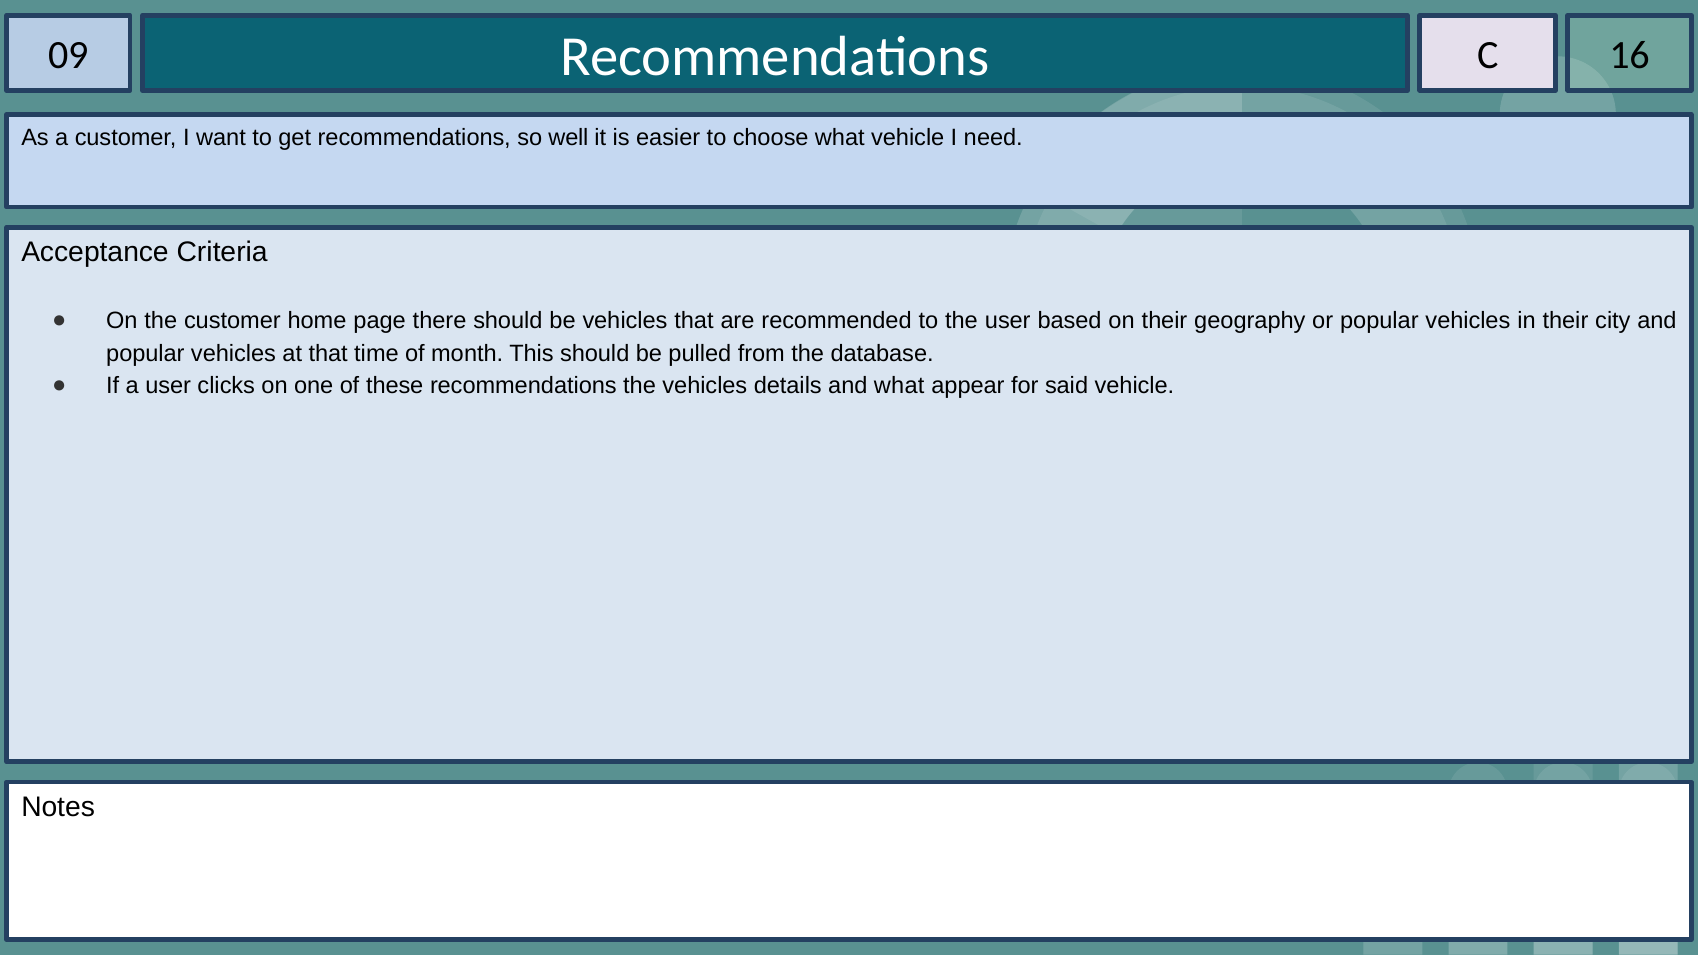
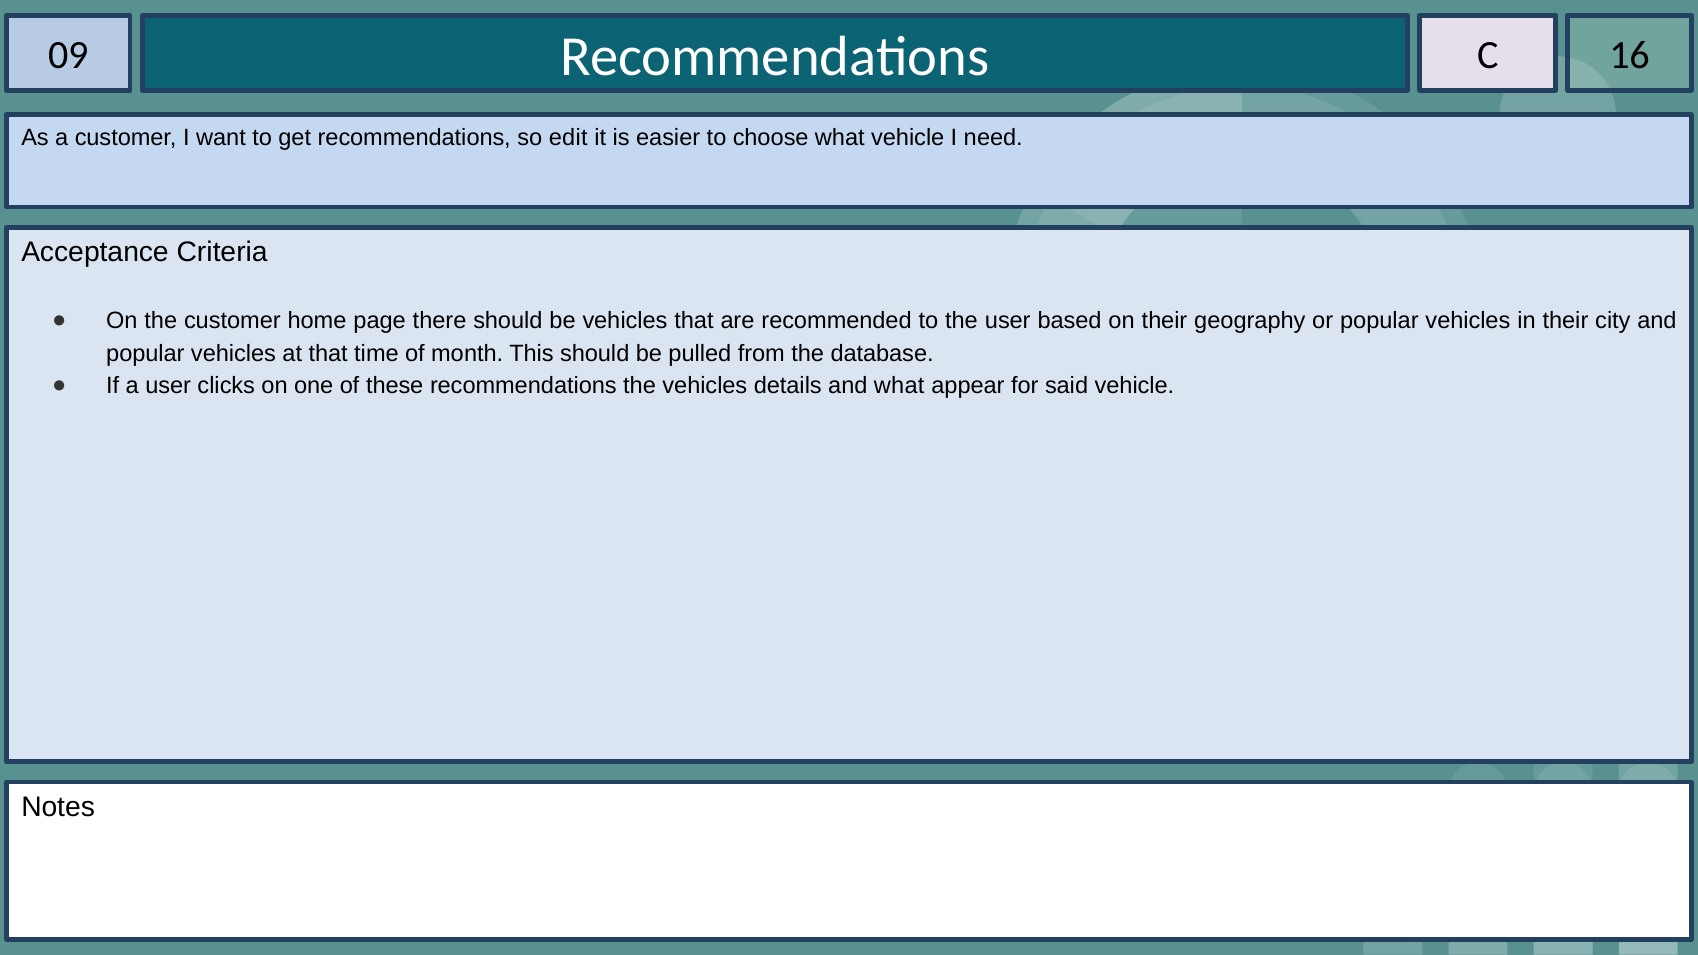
well: well -> edit (568, 138)
